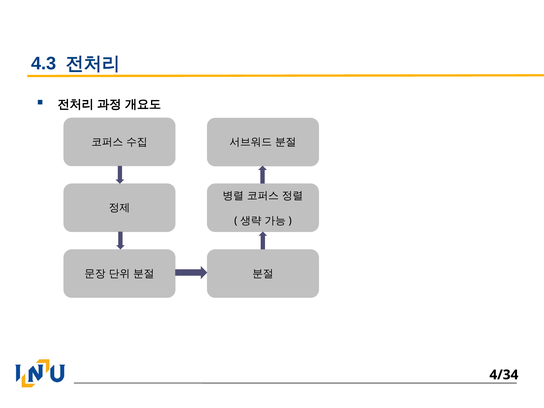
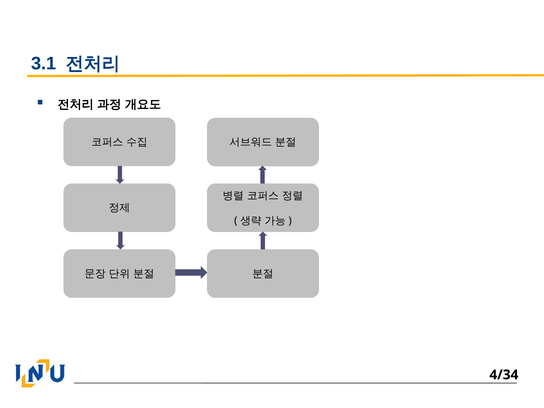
4.3: 4.3 -> 3.1 (44, 64)
